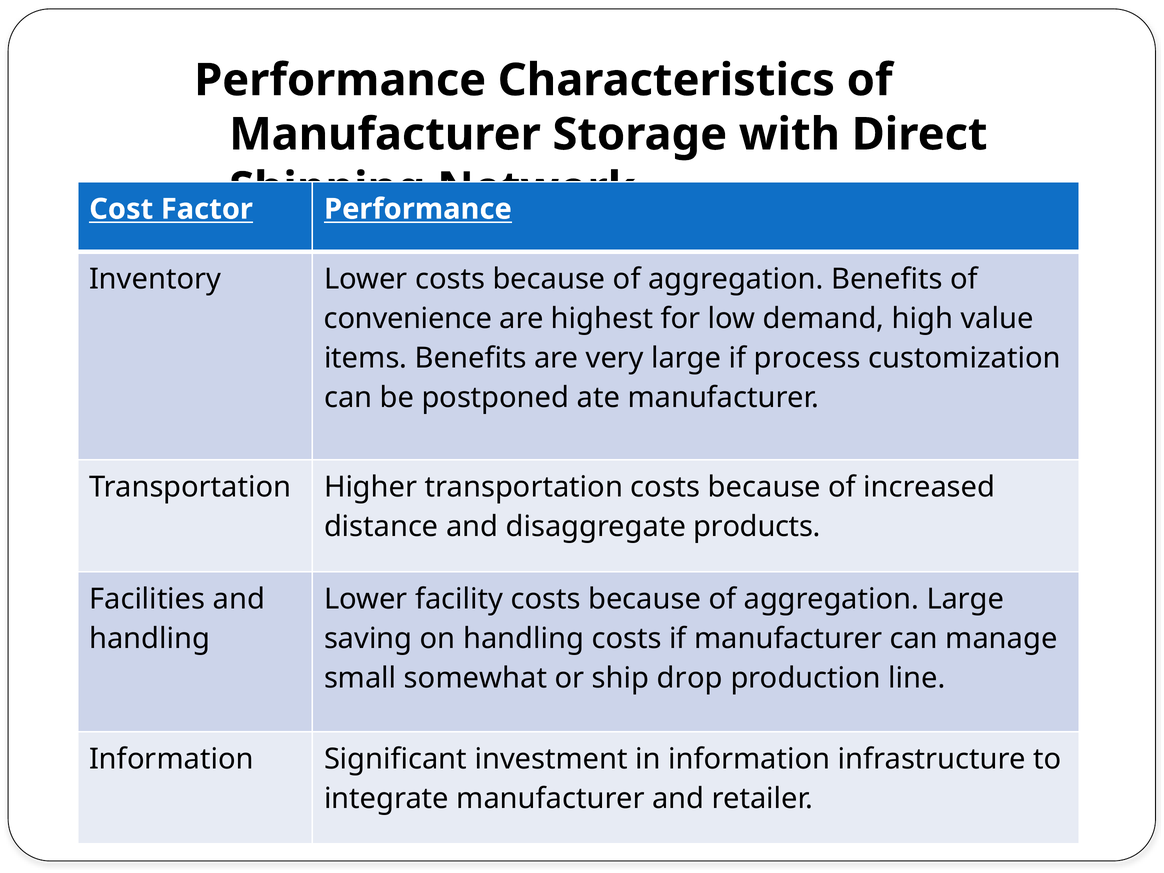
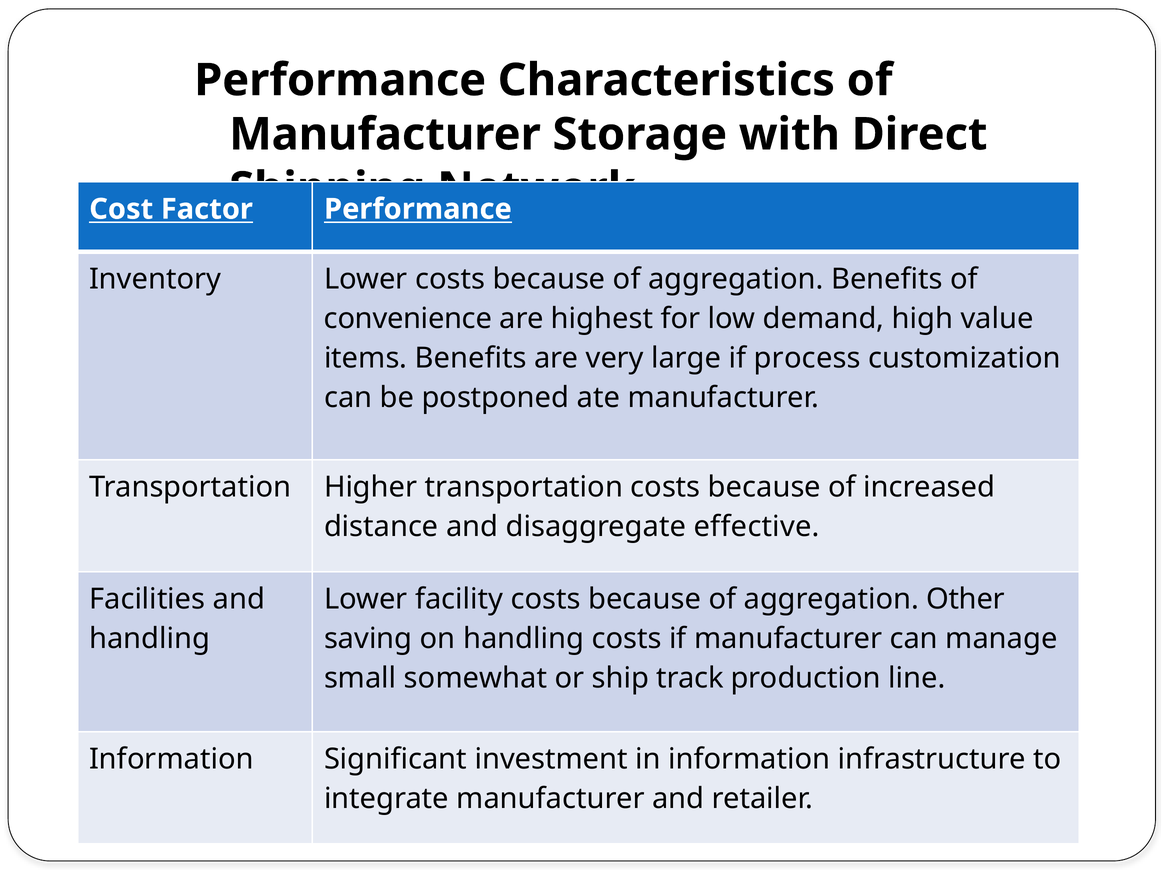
products: products -> effective (757, 527)
aggregation Large: Large -> Other (965, 599)
drop: drop -> track (690, 678)
